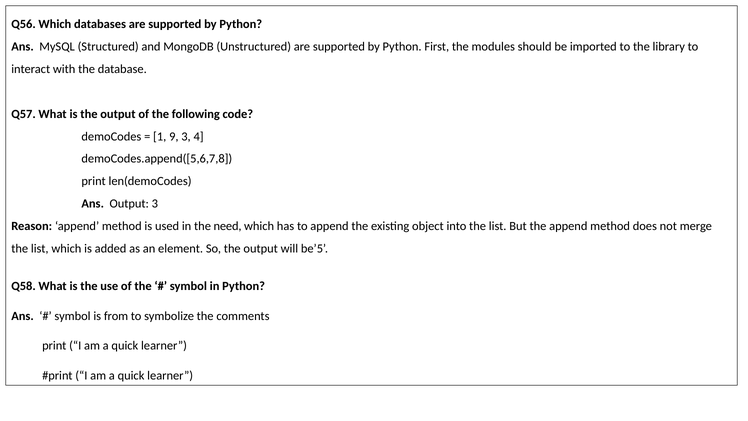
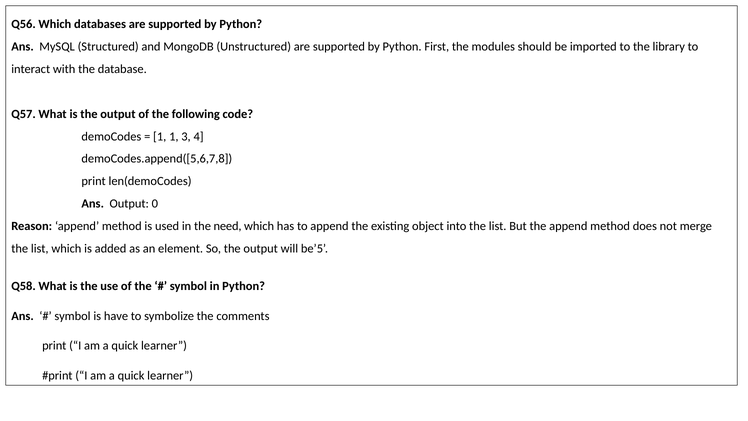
1 9: 9 -> 1 (174, 136)
Output 3: 3 -> 0 (155, 204)
from: from -> have (116, 316)
